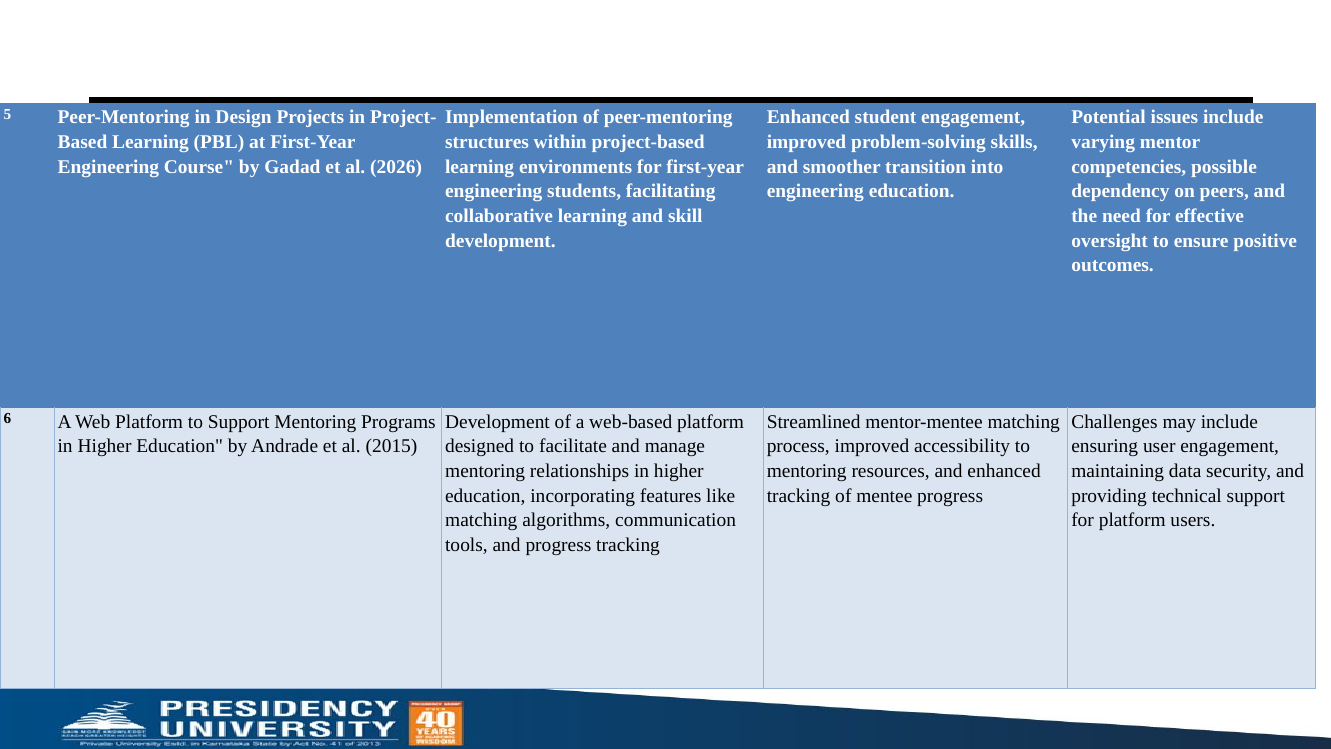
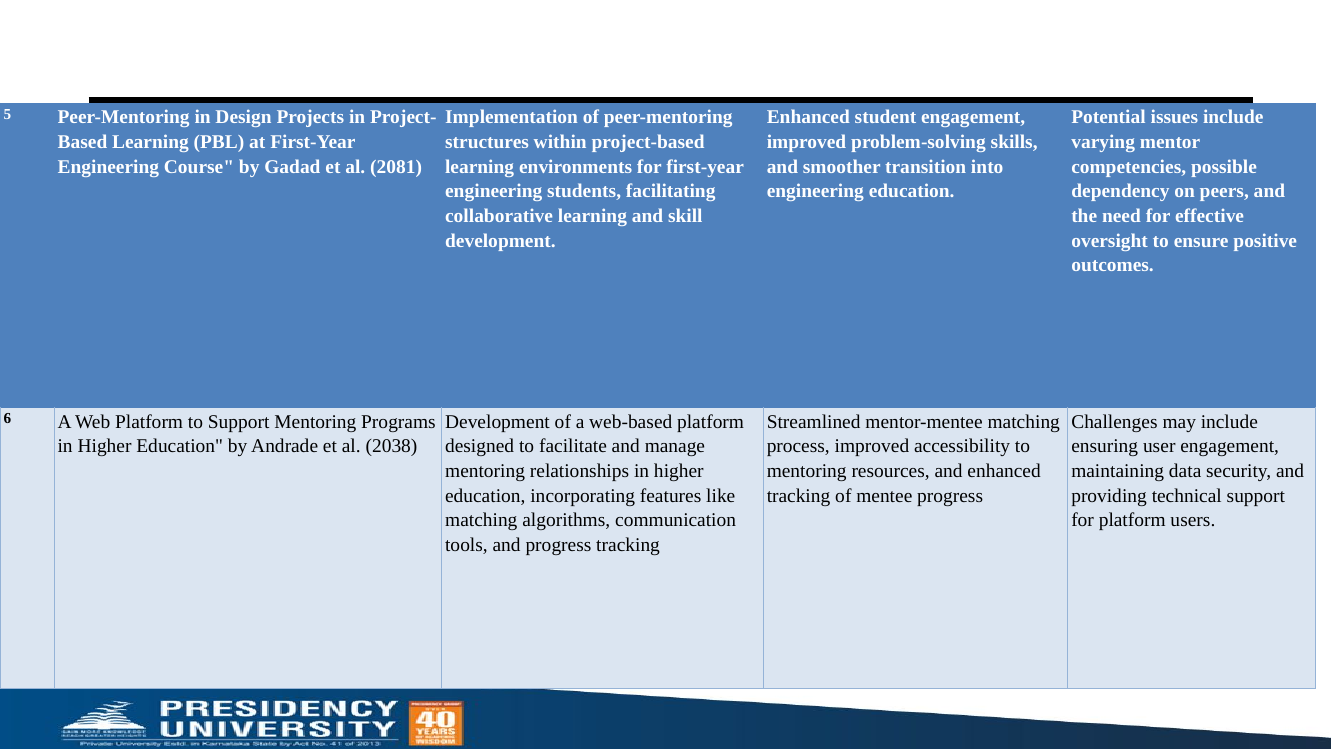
2026: 2026 -> 2081 (396, 167)
2015: 2015 -> 2038 (392, 446)
